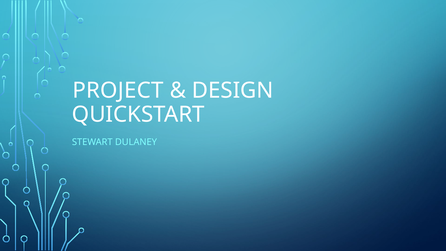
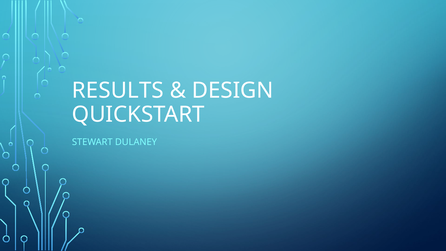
PROJECT: PROJECT -> RESULTS (118, 90)
